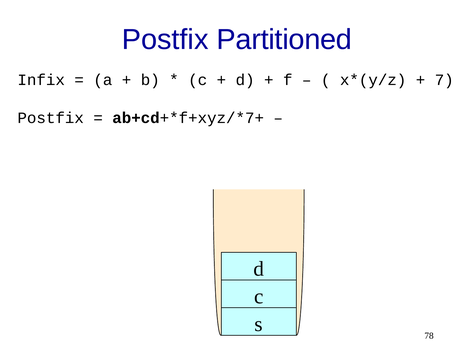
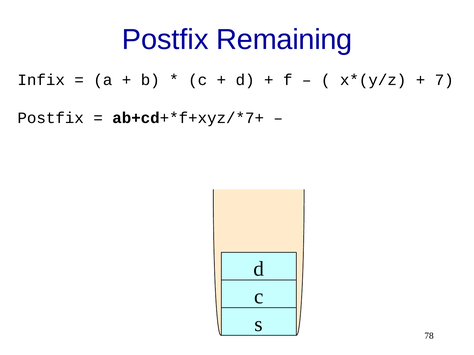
Partitioned: Partitioned -> Remaining (284, 40)
